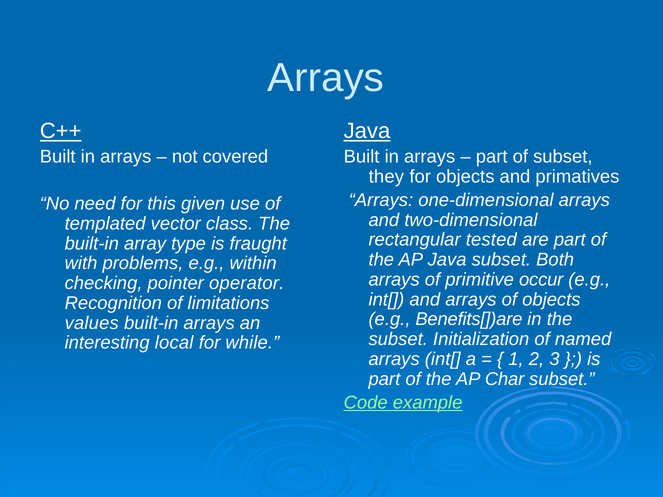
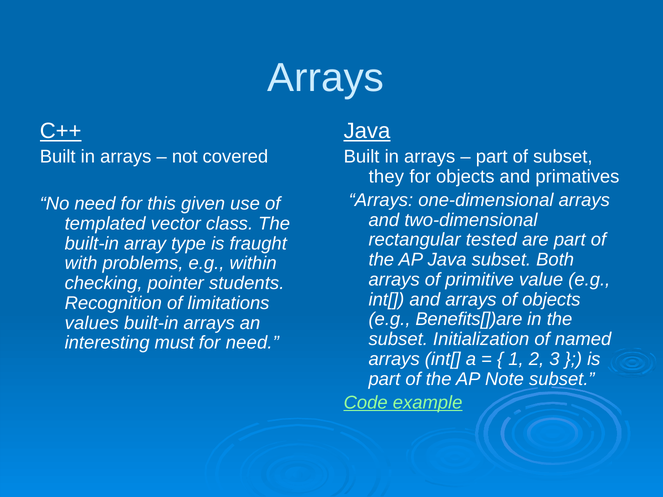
occur: occur -> value (541, 280)
operator: operator -> students (247, 283)
local: local -> must (174, 343)
for while: while -> need (252, 343)
Char: Char -> Note (504, 379)
